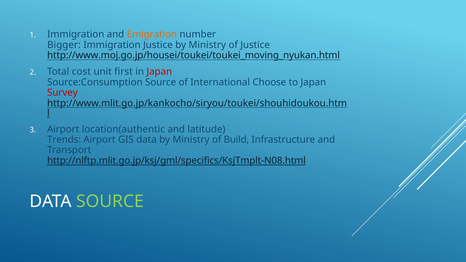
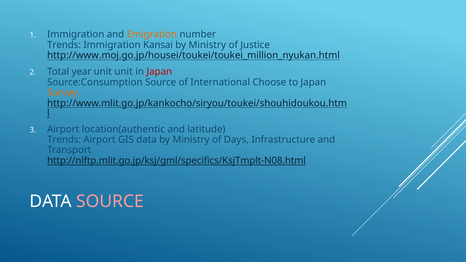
Bigger: Bigger -> Trends (64, 45)
Immigration Justice: Justice -> Kansai (158, 45)
http://www.moj.go.jp/housei/toukei/toukei_moving_nyukan.html: http://www.moj.go.jp/housei/toukei/toukei_moving_nyukan.html -> http://www.moj.go.jp/housei/toukei/toukei_million_nyukan.html (193, 55)
cost: cost -> year (81, 72)
unit first: first -> unit (124, 72)
Survey colour: red -> orange (62, 93)
Build: Build -> Days (236, 140)
SOURCE colour: light green -> pink (110, 202)
